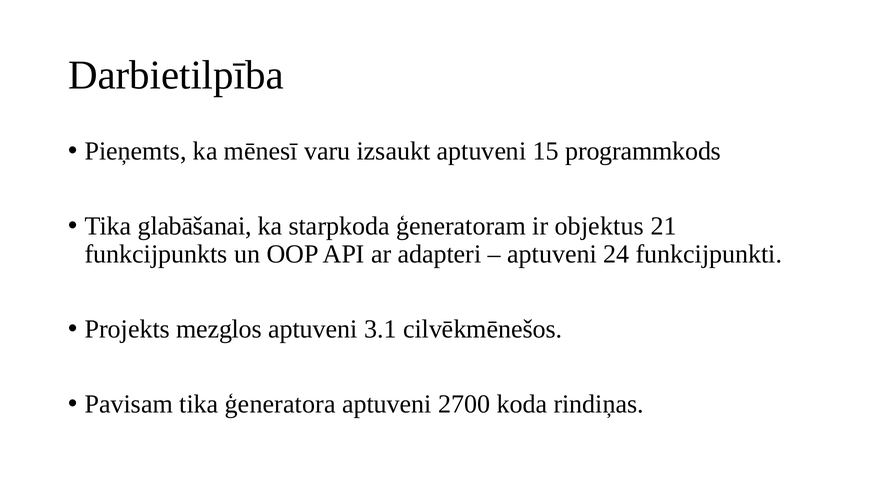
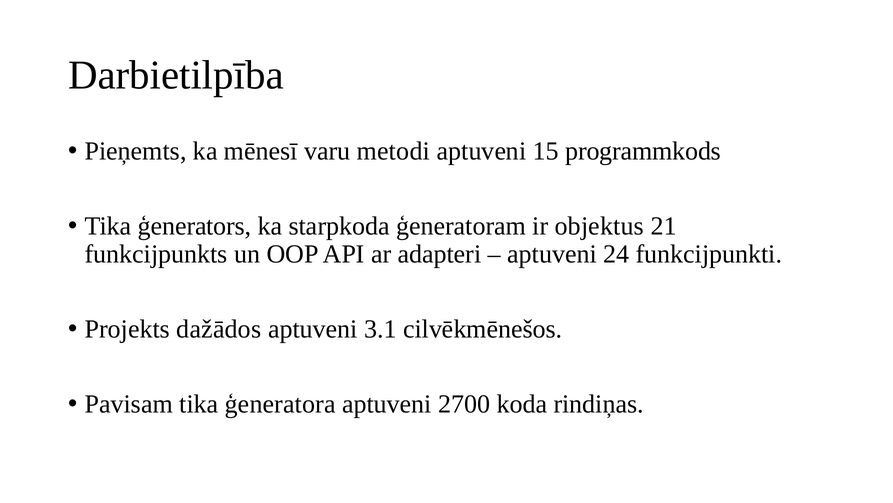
izsaukt: izsaukt -> metodi (393, 151)
glabāšanai: glabāšanai -> ģenerators (195, 226)
mezglos: mezglos -> dažādos (219, 329)
